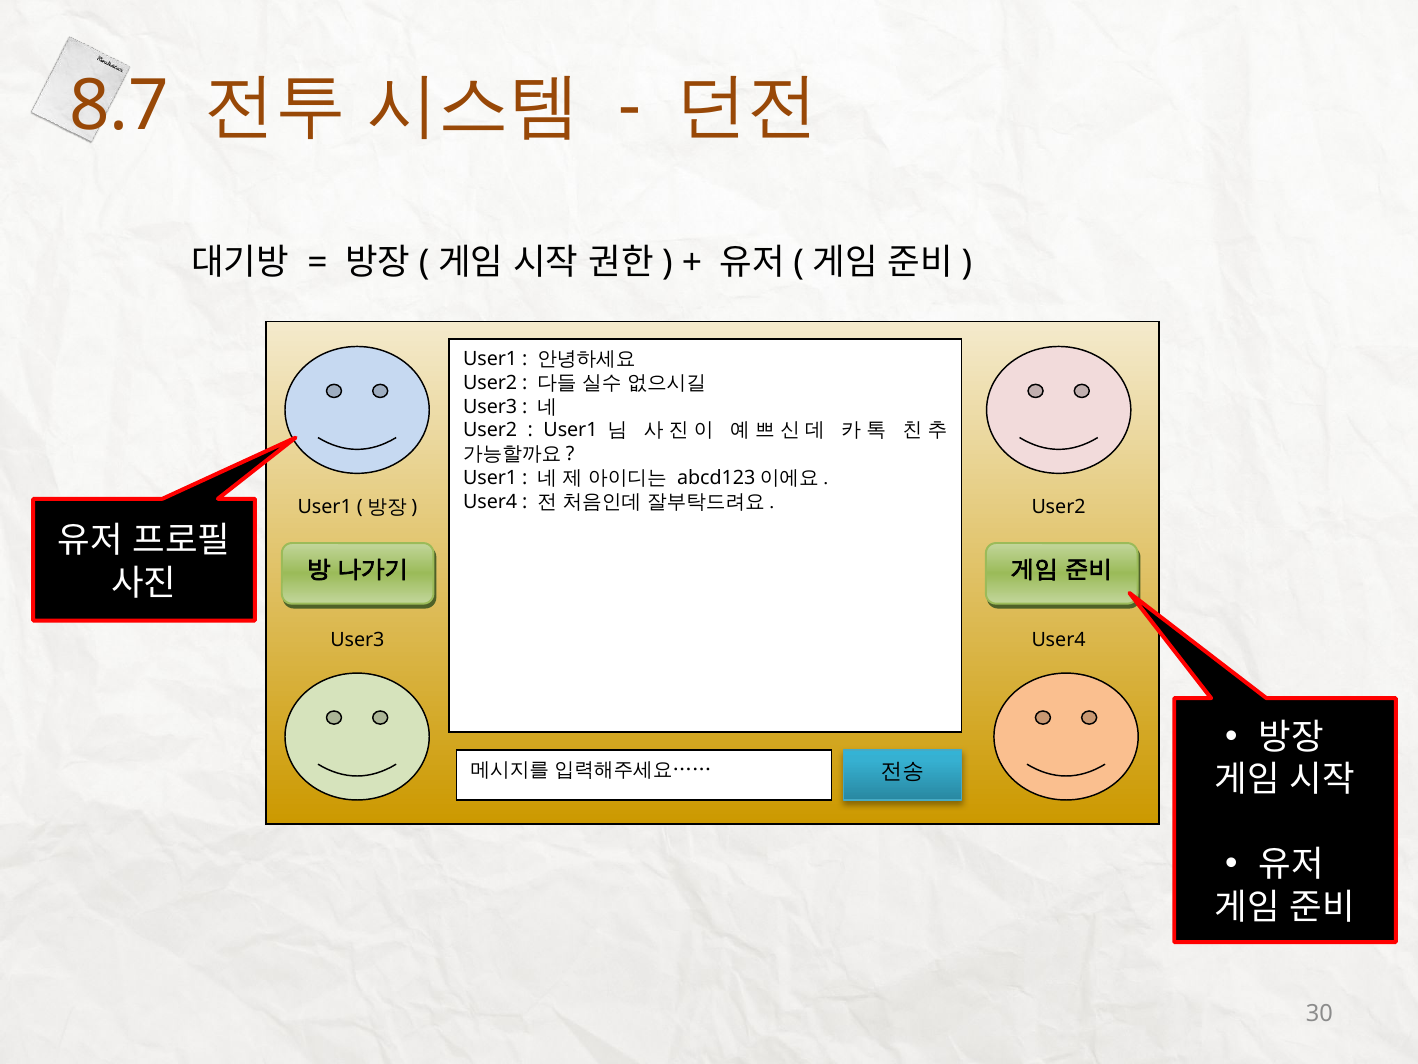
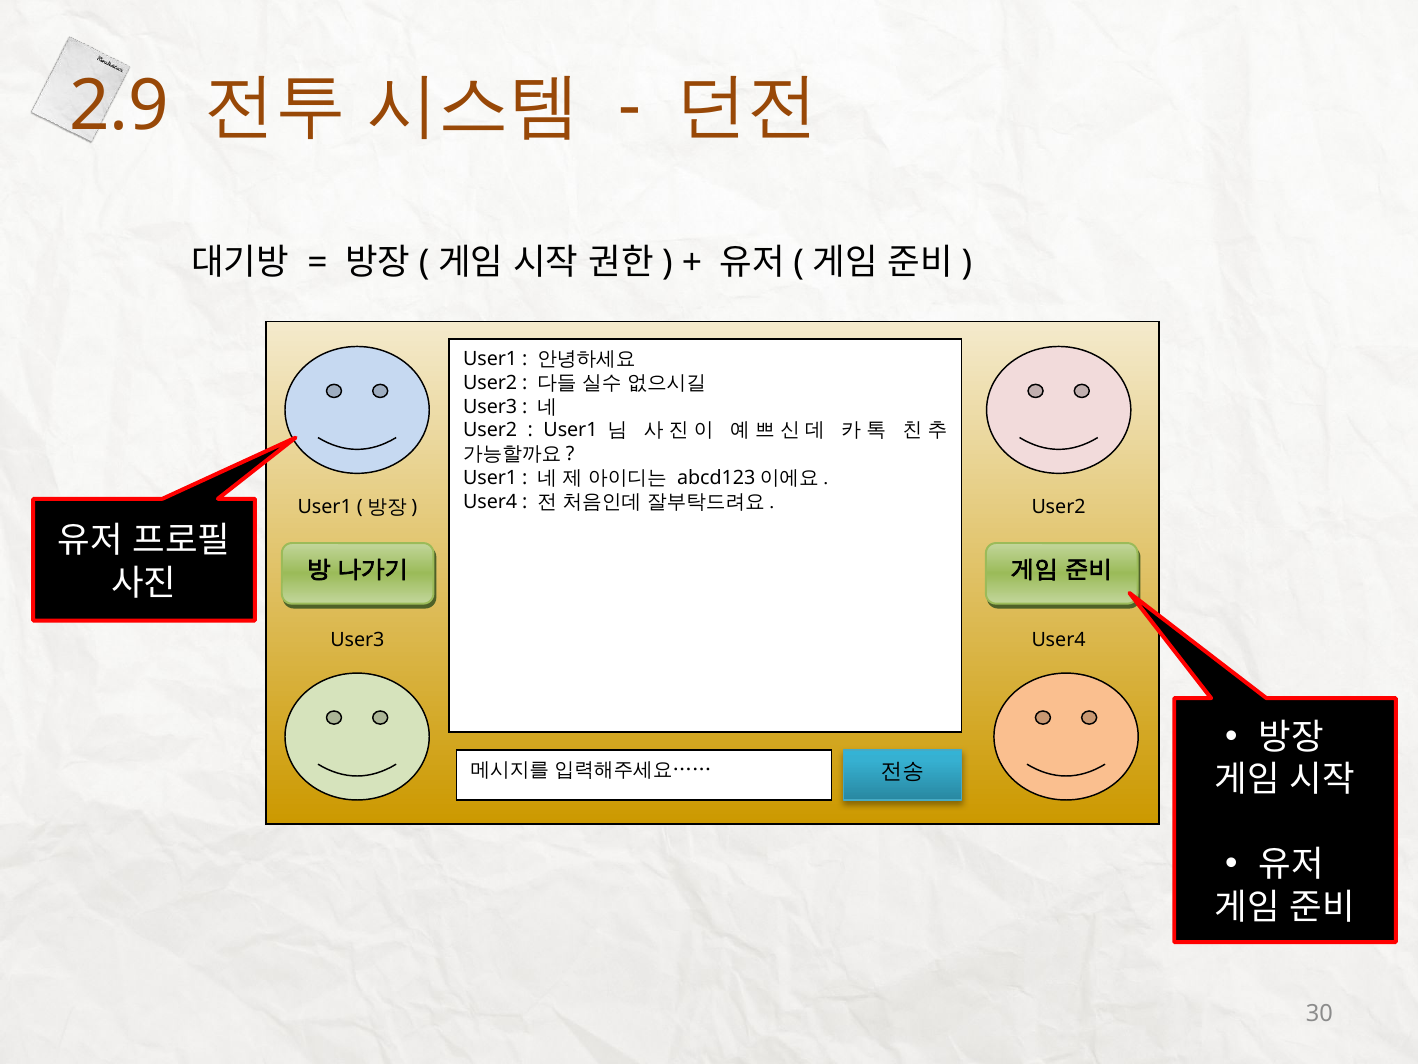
8.7: 8.7 -> 2.9 (119, 106)
